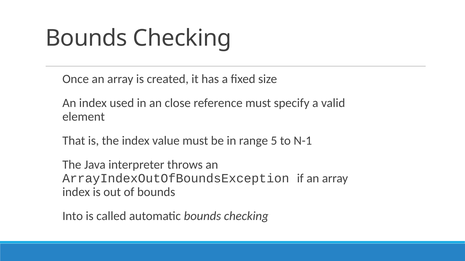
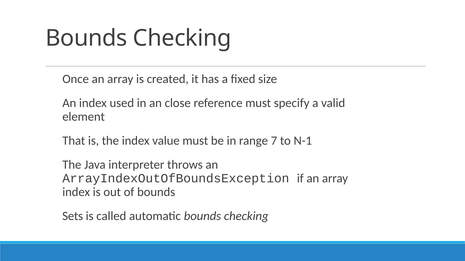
5: 5 -> 7 (274, 141)
Into: Into -> Sets (73, 216)
